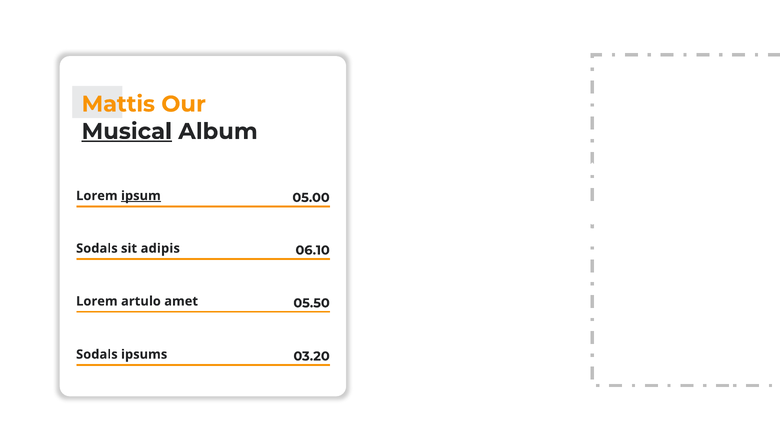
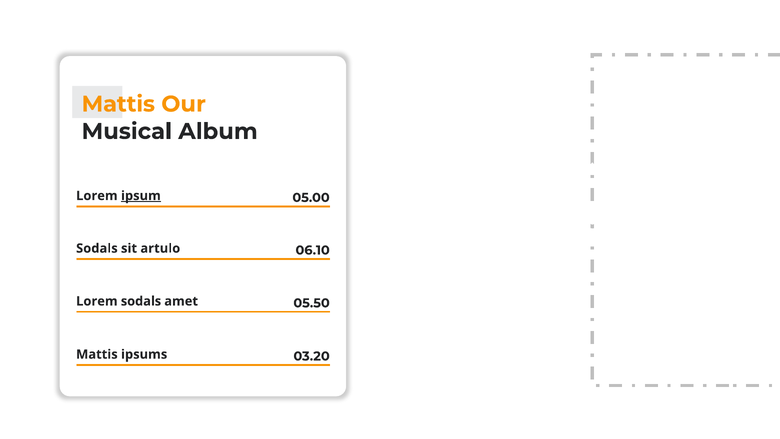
Musical underline: present -> none (127, 131)
adipis: adipis -> artulo (160, 248)
Lorem artulo: artulo -> sodals (141, 301)
Sodals: Sodals -> Mattis (97, 354)
